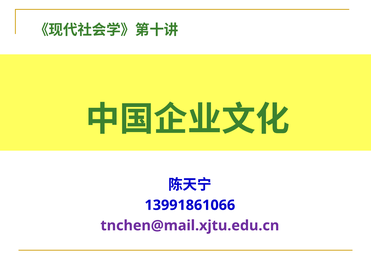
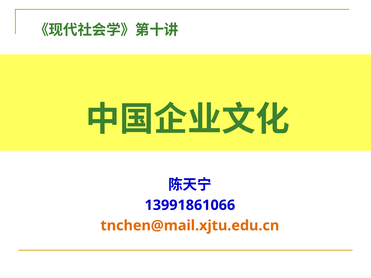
tnchen@mail.xjtu.edu.cn colour: purple -> orange (190, 226)
